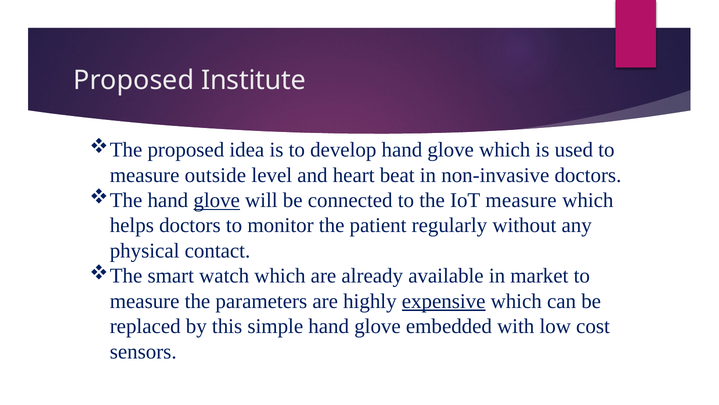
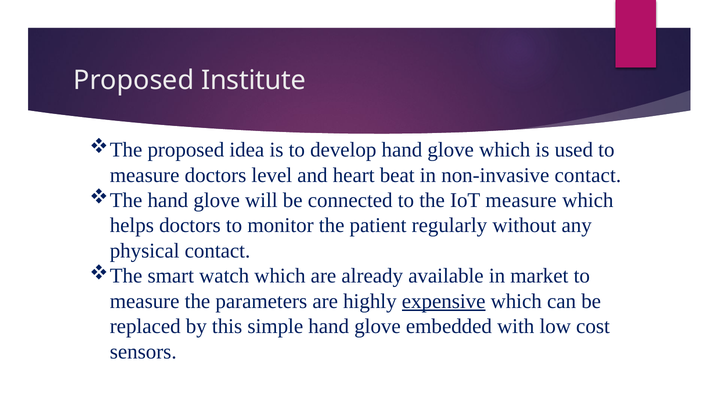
measure outside: outside -> doctors (215, 175)
non-invasive doctors: doctors -> contact (588, 175)
glove underline: present -> none (217, 200)
